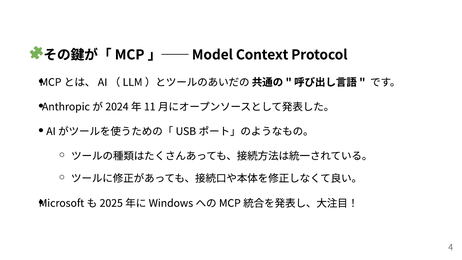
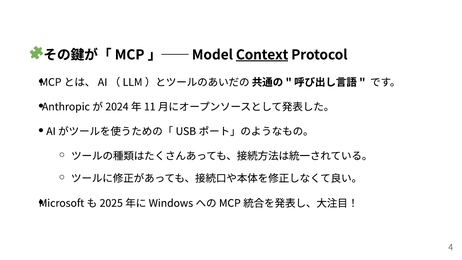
Context underline: none -> present (262, 55)
